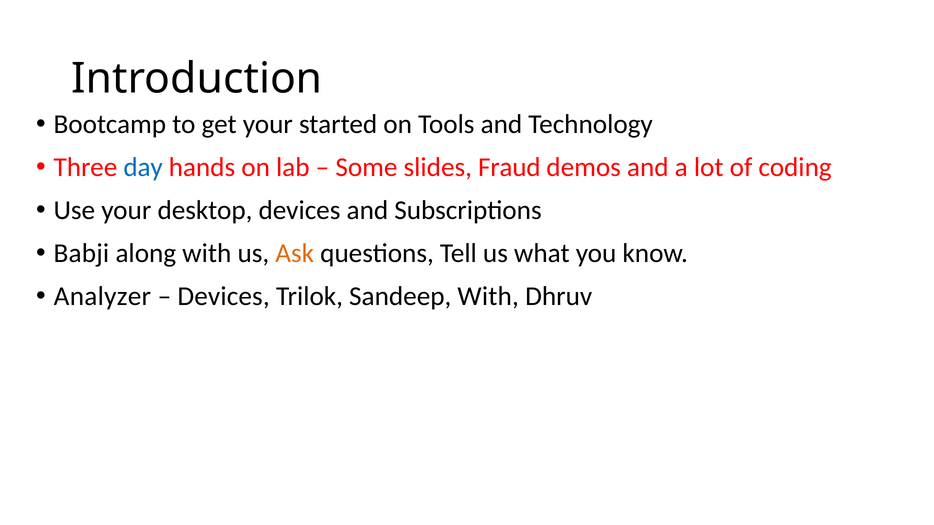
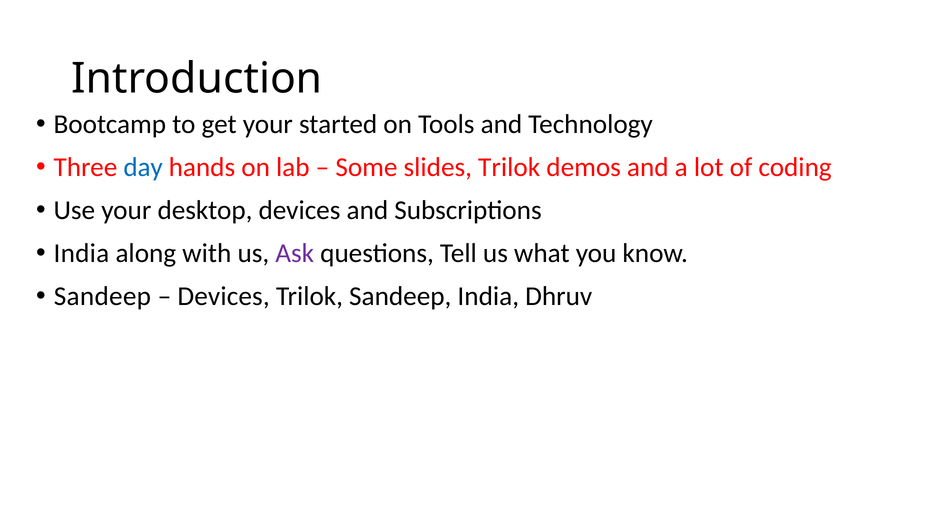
slides Fraud: Fraud -> Trilok (509, 167)
Babji: Babji -> India (81, 254)
Ask colour: orange -> purple (295, 254)
Analyzer: Analyzer -> Sandeep (102, 297)
Sandeep With: With -> India (488, 297)
